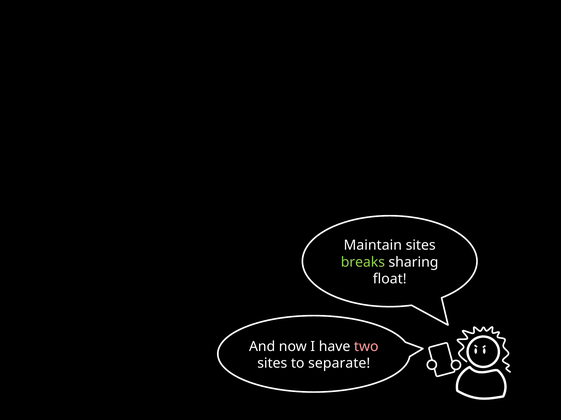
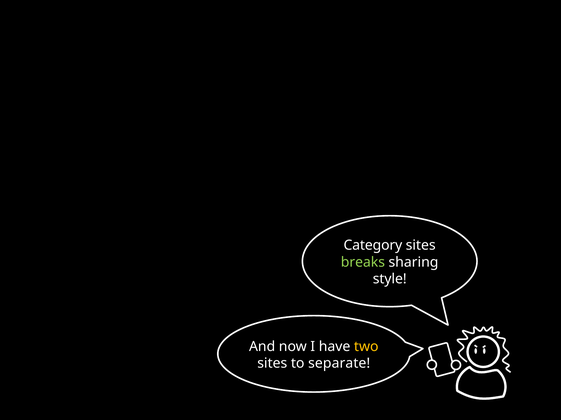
Maintain: Maintain -> Category (373, 246)
float: float -> style (390, 279)
two colour: pink -> yellow (366, 347)
